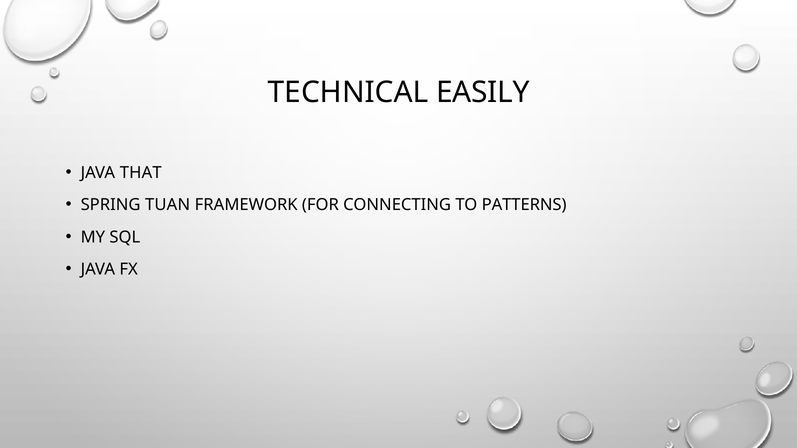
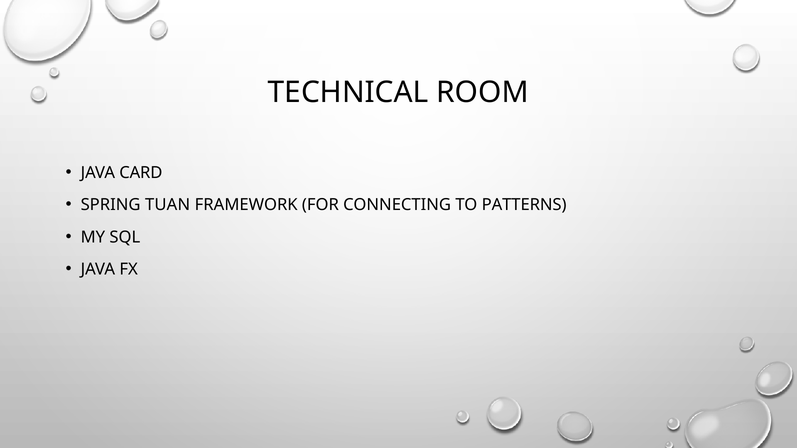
EASILY: EASILY -> ROOM (483, 92)
THAT: THAT -> CARD (141, 173)
